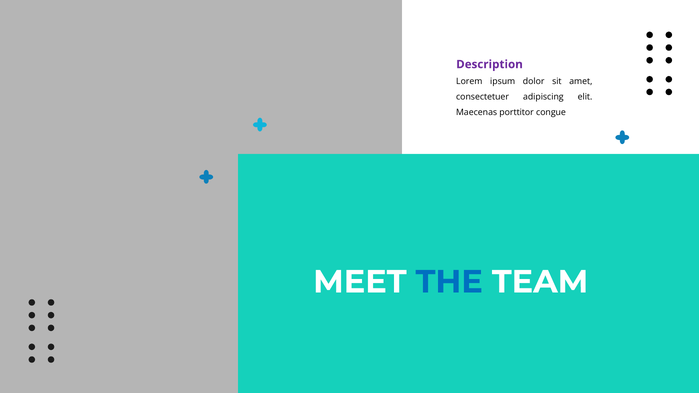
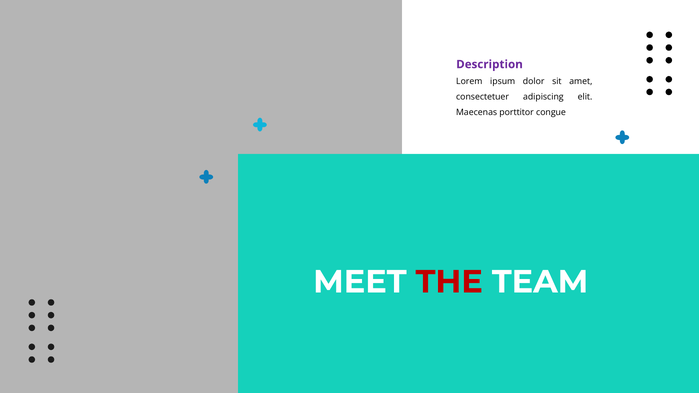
THE colour: blue -> red (449, 282)
